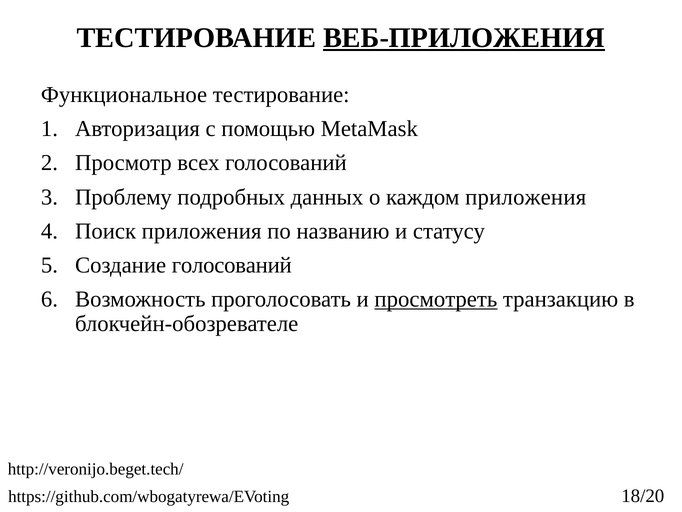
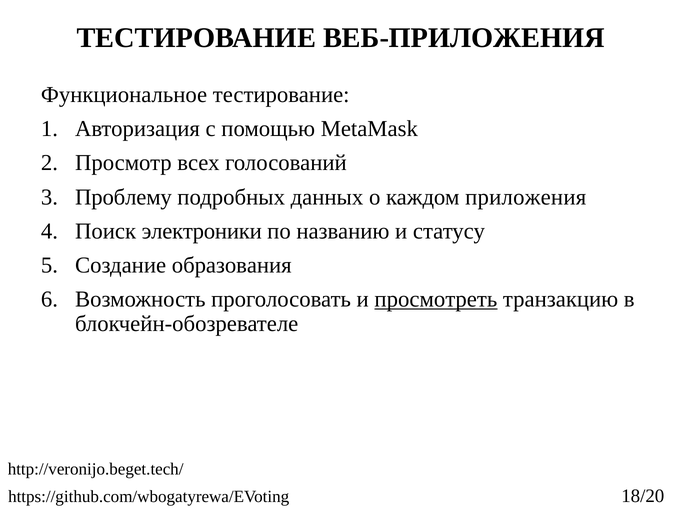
ВЕБ-ПРИЛОЖЕНИЯ underline: present -> none (464, 38)
Поиск приложения: приложения -> электроники (202, 231)
Создание голосований: голосований -> образования (232, 265)
